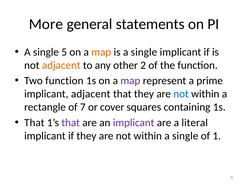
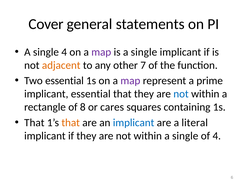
More: More -> Cover (46, 24)
single 5: 5 -> 4 (64, 52)
map colour: orange -> purple (101, 52)
2: 2 -> 7 (143, 65)
Two function: function -> essential (64, 81)
implicant adjacent: adjacent -> essential (91, 94)
7: 7 -> 8 (83, 107)
cover: cover -> cares (112, 107)
that colour: purple -> orange (71, 123)
implicant colour: purple -> blue (134, 123)
of 1: 1 -> 4 (217, 136)
